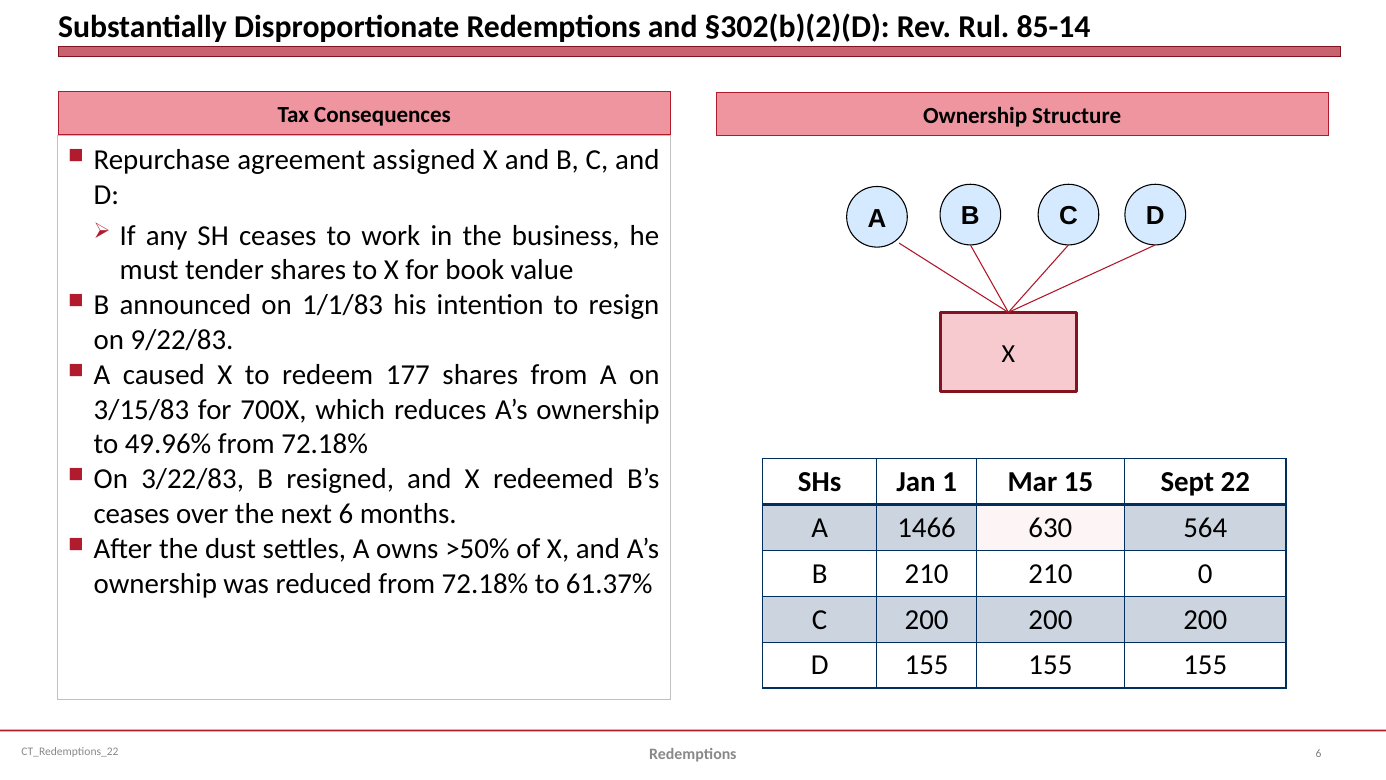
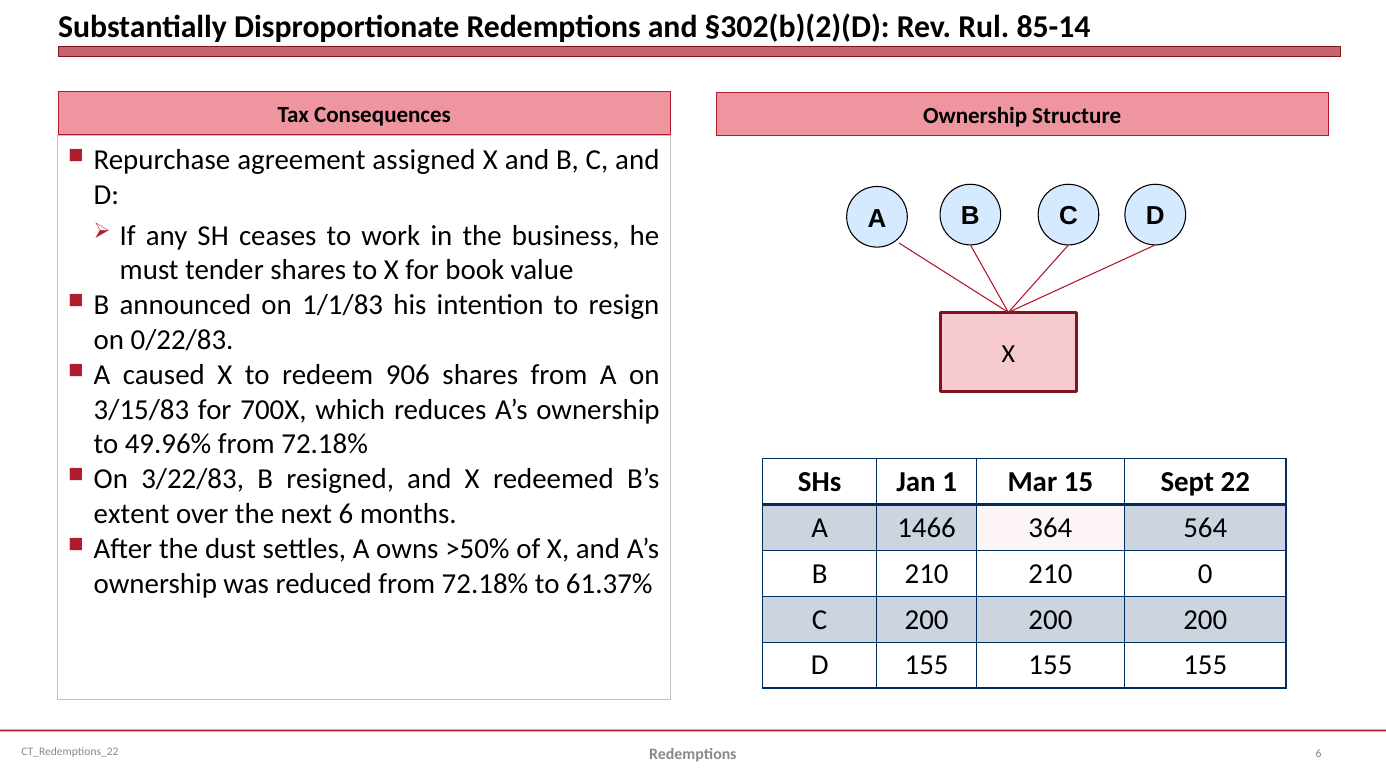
9/22/83: 9/22/83 -> 0/22/83 (182, 340)
177: 177 -> 906 (408, 375)
ceases: ceases -> extent (132, 514)
630: 630 -> 364 (1050, 528)
